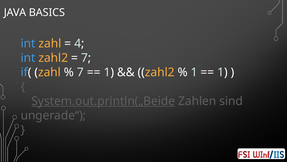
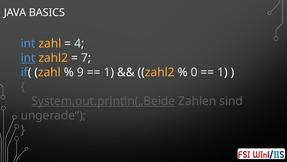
int underline: none -> present (28, 58)
7: 7 -> 9 (80, 72)
1: 1 -> 0 (194, 72)
